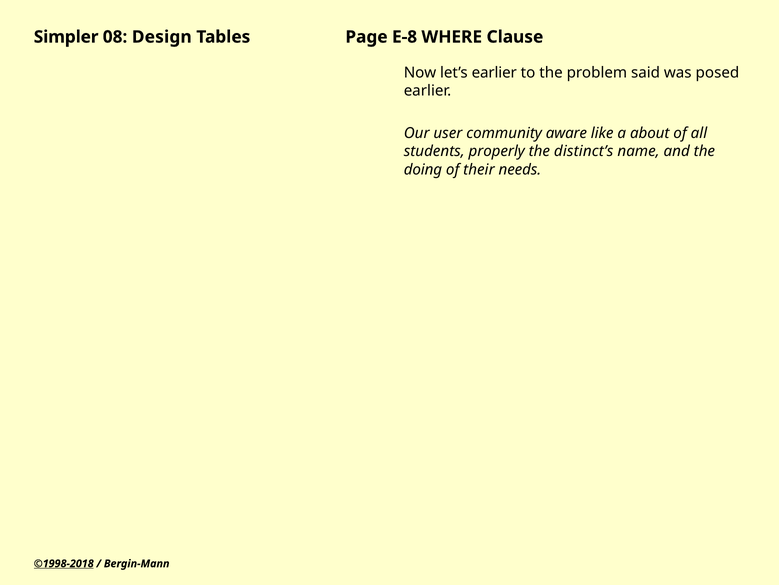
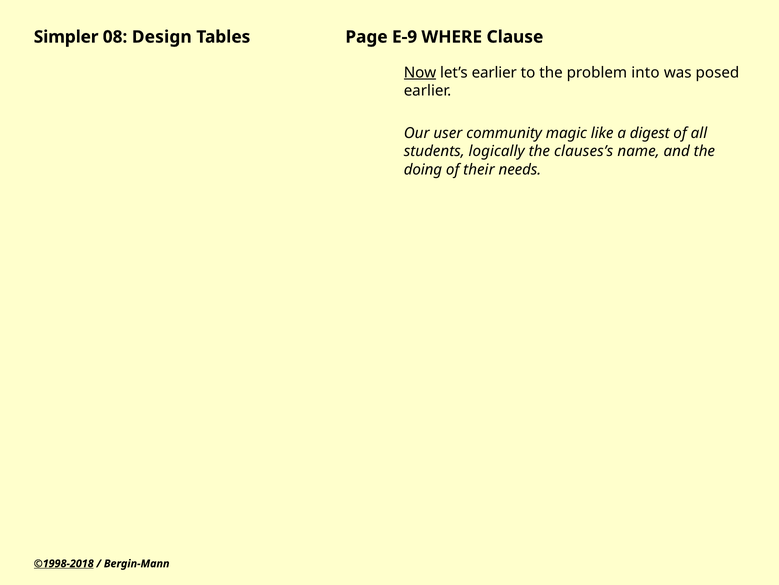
E-8: E-8 -> E-9 (405, 37)
Now underline: none -> present (420, 72)
said: said -> into (645, 72)
aware: aware -> magic (566, 133)
about: about -> digest (650, 133)
properly: properly -> logically (497, 151)
distinct’s: distinct’s -> clauses’s (584, 151)
